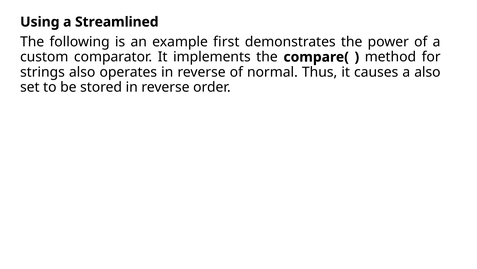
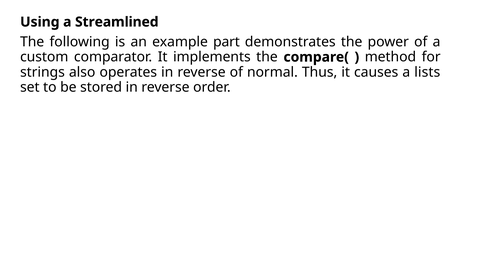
first: first -> part (226, 42)
a also: also -> lists (427, 72)
